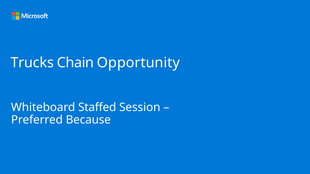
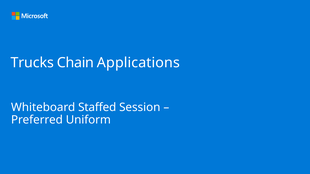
Opportunity: Opportunity -> Applications (138, 63)
Because: Because -> Uniform (88, 120)
